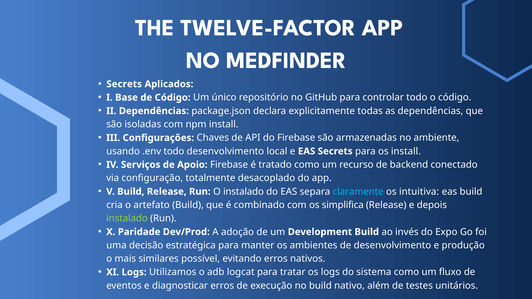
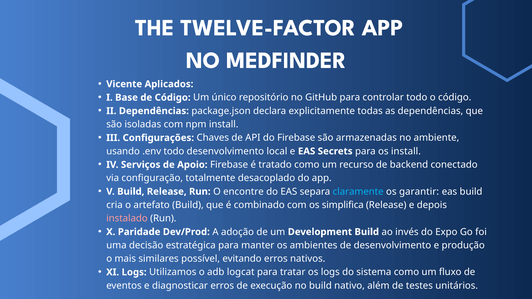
Secrets: Secrets -> Vicente (124, 84)
O instalado: instalado -> encontre (243, 192)
intuitiva: intuitiva -> garantir (419, 192)
instalado colour: light green -> pink (127, 219)
